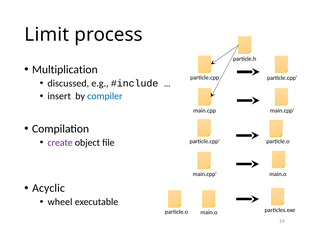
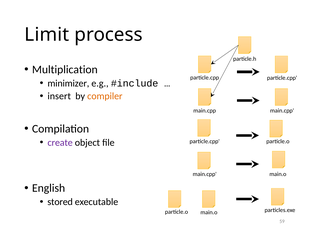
discussed: discussed -> minimizer (68, 83)
compiler colour: blue -> orange (105, 96)
Acyclic: Acyclic -> English (49, 188)
wheel: wheel -> stored (60, 202)
